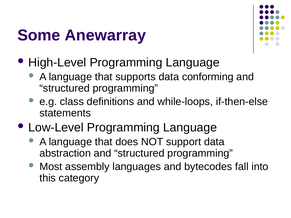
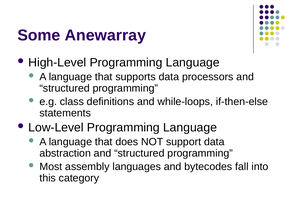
conforming: conforming -> processors (208, 77)
